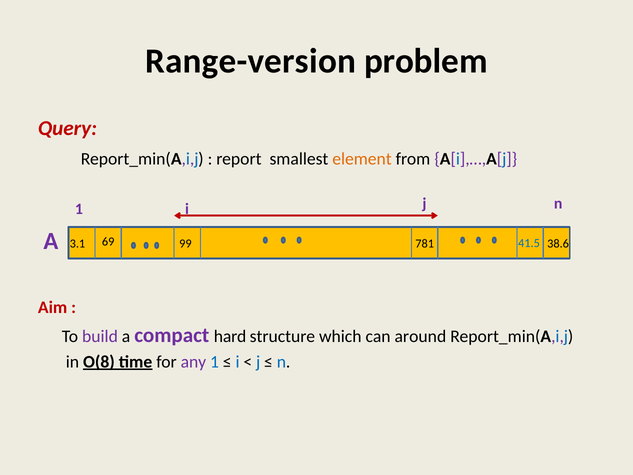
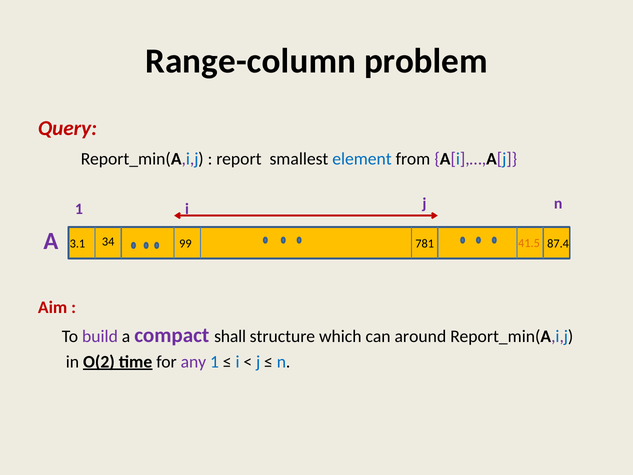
Range-version: Range-version -> Range-column (251, 61)
element colour: orange -> blue (362, 159)
69: 69 -> 34 (108, 242)
41.5 colour: blue -> orange (529, 243)
38.6: 38.6 -> 87.4 (558, 243)
hard: hard -> shall (230, 336)
O(8: O(8 -> O(2 (99, 362)
